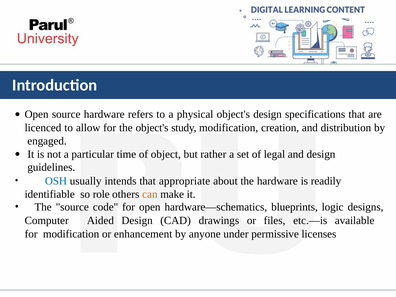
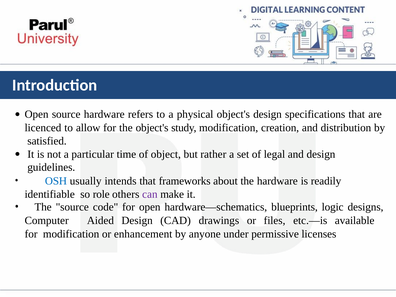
engaged: engaged -> satisfied (47, 141)
appropriate: appropriate -> frameworks (185, 181)
can colour: orange -> purple (150, 194)
